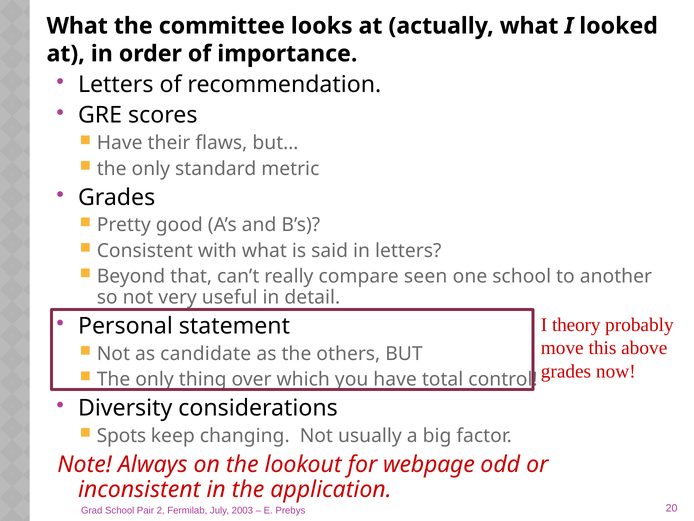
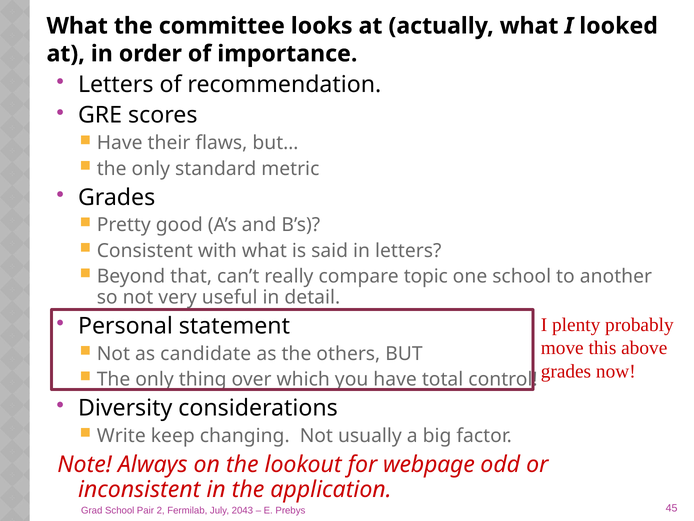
seen: seen -> topic (426, 276)
theory: theory -> plenty (576, 325)
Spots: Spots -> Write (121, 435)
2003: 2003 -> 2043 (242, 510)
20: 20 -> 45 (672, 508)
